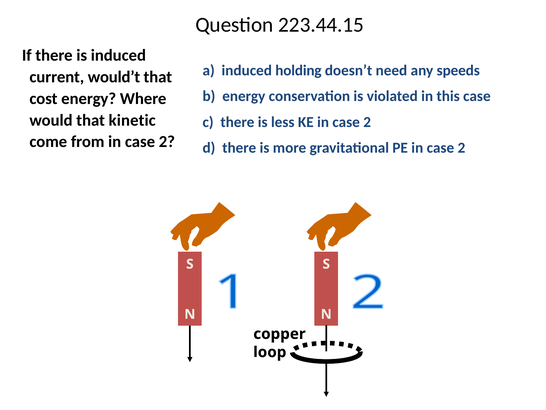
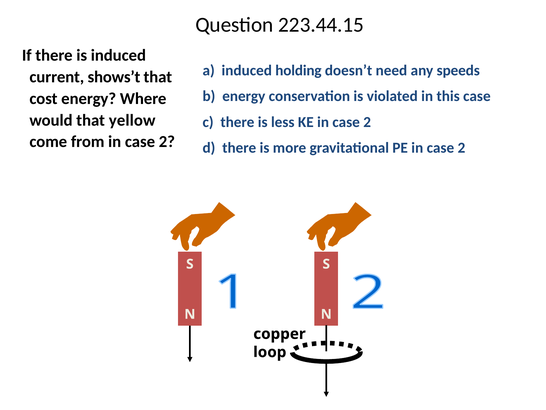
would’t: would’t -> shows’t (114, 77)
kinetic: kinetic -> yellow (132, 120)
